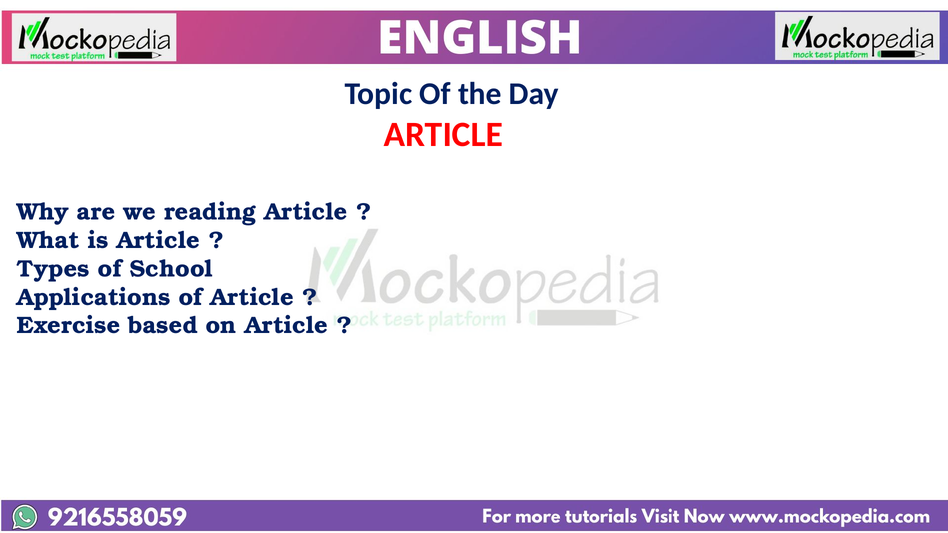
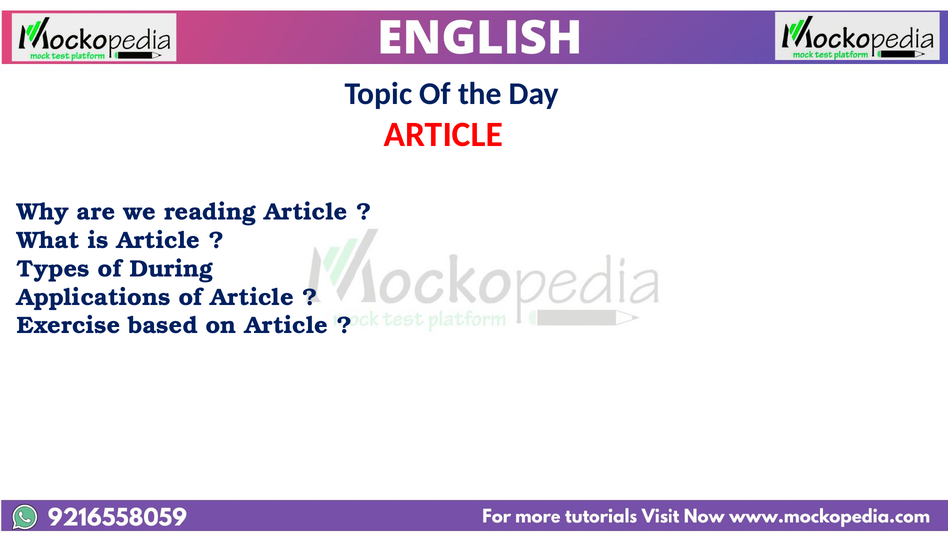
School: School -> During (171, 269)
